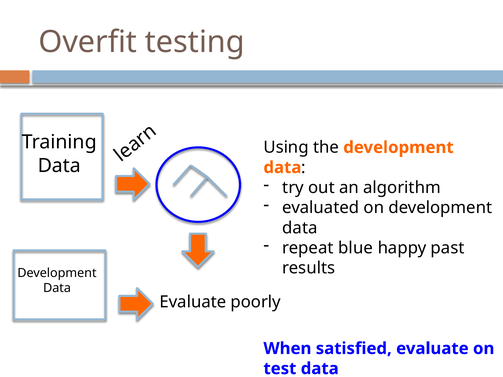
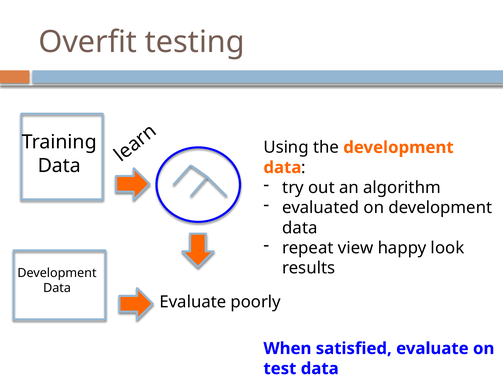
blue: blue -> view (356, 248)
past: past -> look (448, 248)
